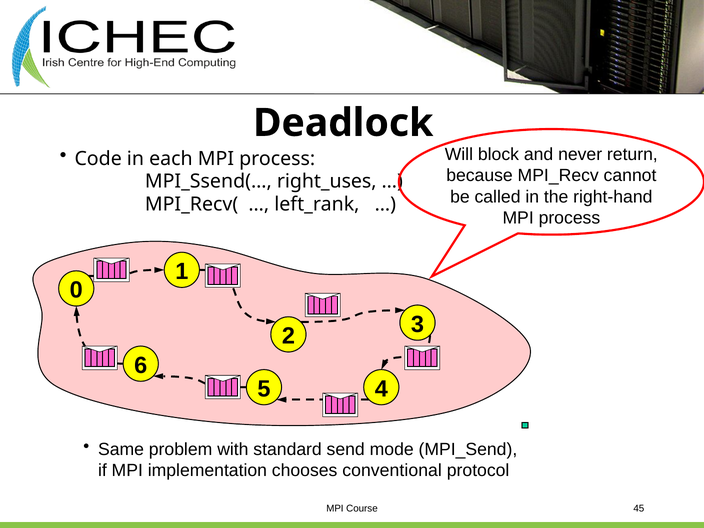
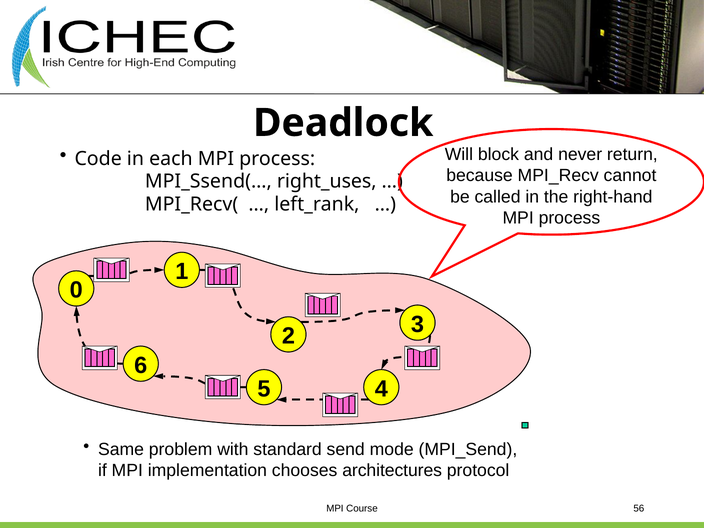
conventional: conventional -> architectures (392, 471)
45: 45 -> 56 (639, 509)
